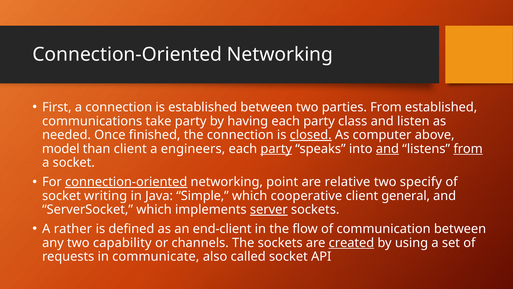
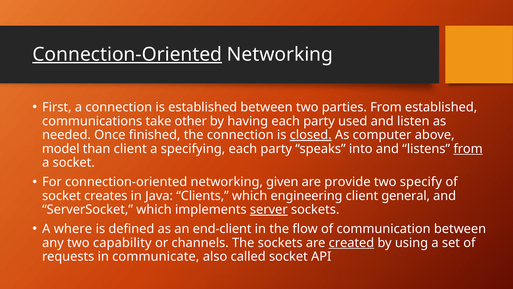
Connection-Oriented underline: none -> present (127, 54)
take party: party -> other (191, 121)
class: class -> used (353, 121)
engineers: engineers -> specifying (193, 149)
party underline: present -> none (276, 149)
and underline: present -> none (387, 149)
connection-oriented underline: present -> none (126, 182)
point: point -> given (282, 182)
relative: relative -> provide (347, 182)
writing: writing -> creates (106, 196)
Simple: Simple -> Clients (203, 196)
cooperative: cooperative -> engineering (307, 196)
rather: rather -> where (73, 229)
